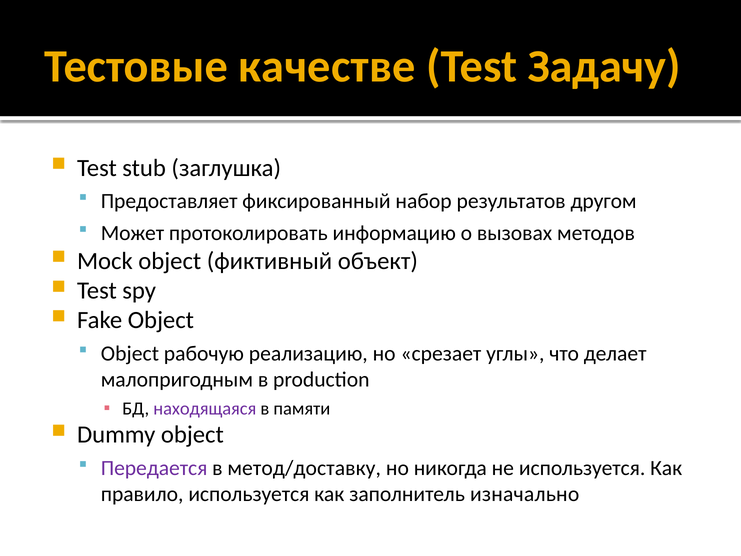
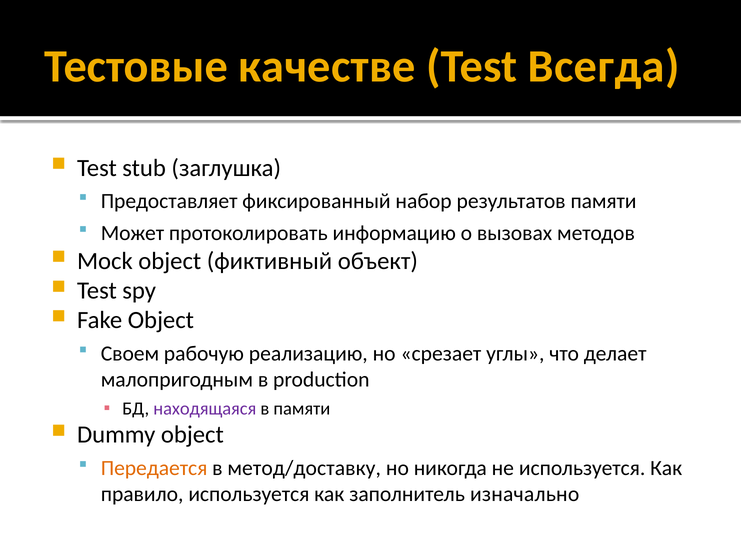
Задачу: Задачу -> Всегда (604, 67)
результатов другом: другом -> памяти (604, 201)
Object: Object -> Своем (130, 354)
Передается colour: purple -> orange (154, 468)
